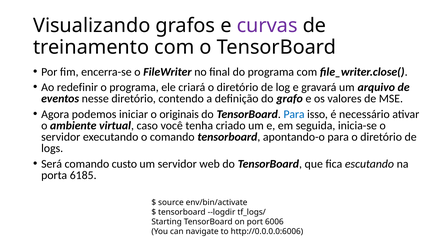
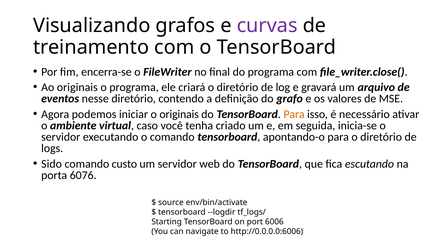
Ao redefinir: redefinir -> originais (77, 87)
Para colour: blue -> orange (294, 114)
Será: Será -> Sido (52, 164)
6185: 6185 -> 6076 (83, 175)
